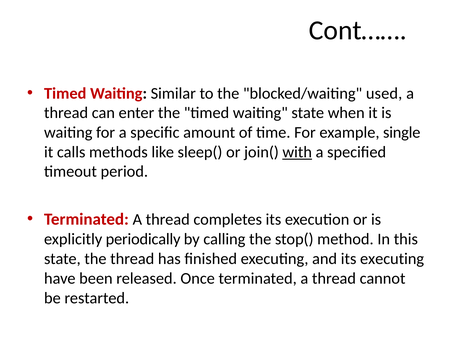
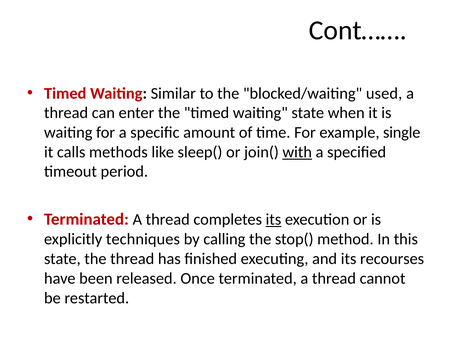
its underline: none -> present (273, 220)
periodically: periodically -> techniques (143, 239)
its executing: executing -> recourses (392, 259)
